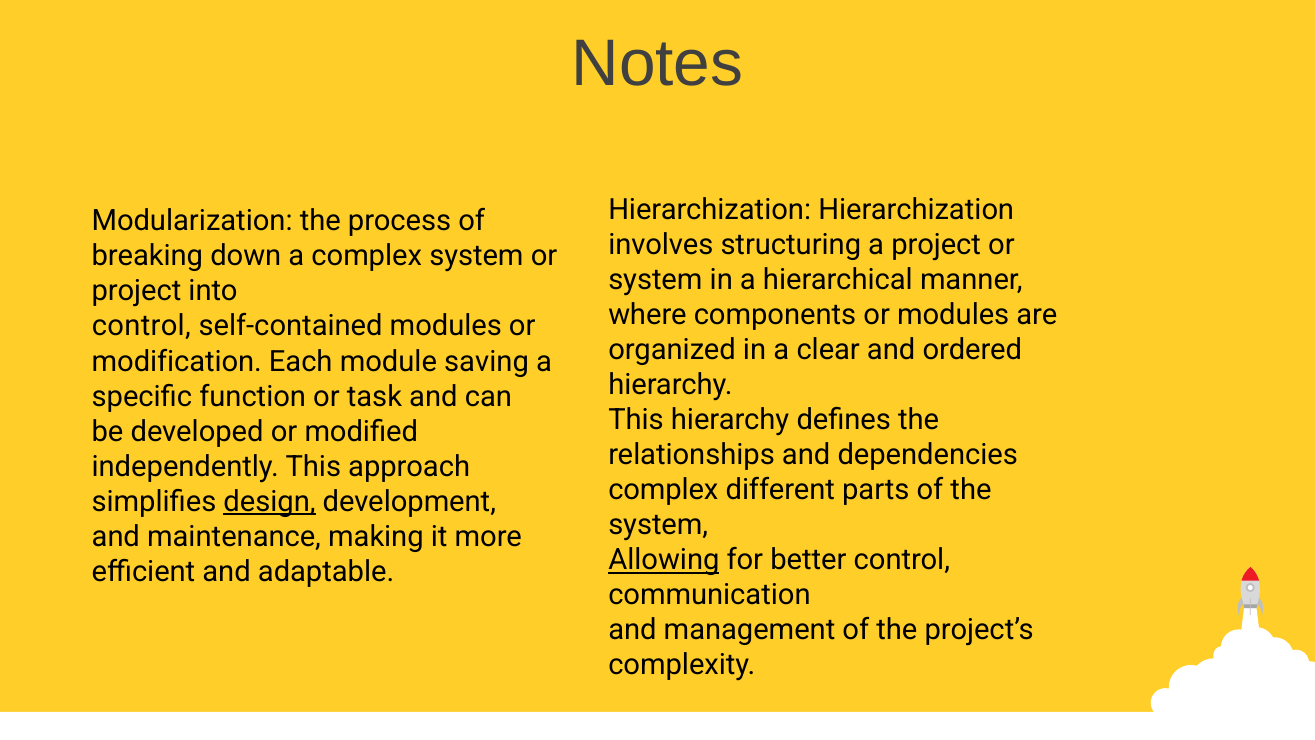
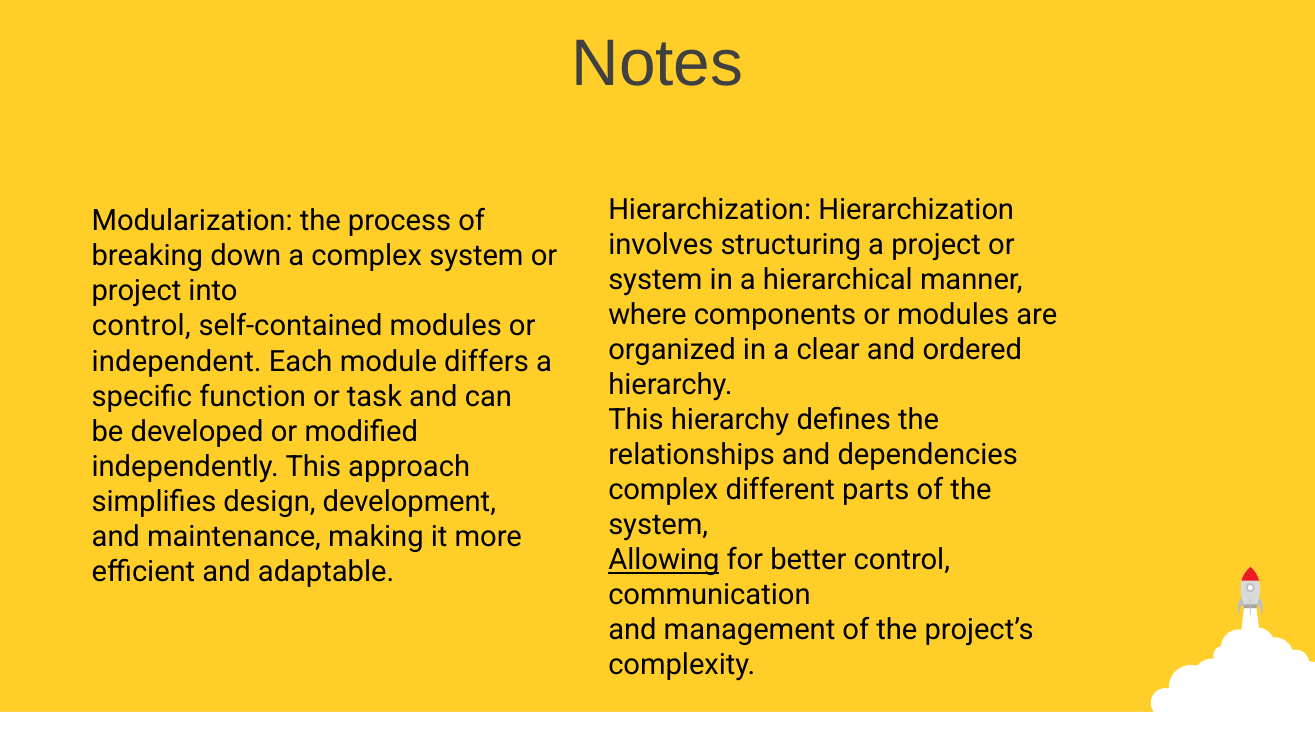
modification: modification -> independent (177, 361)
saving: saving -> differs (486, 361)
design underline: present -> none (269, 501)
